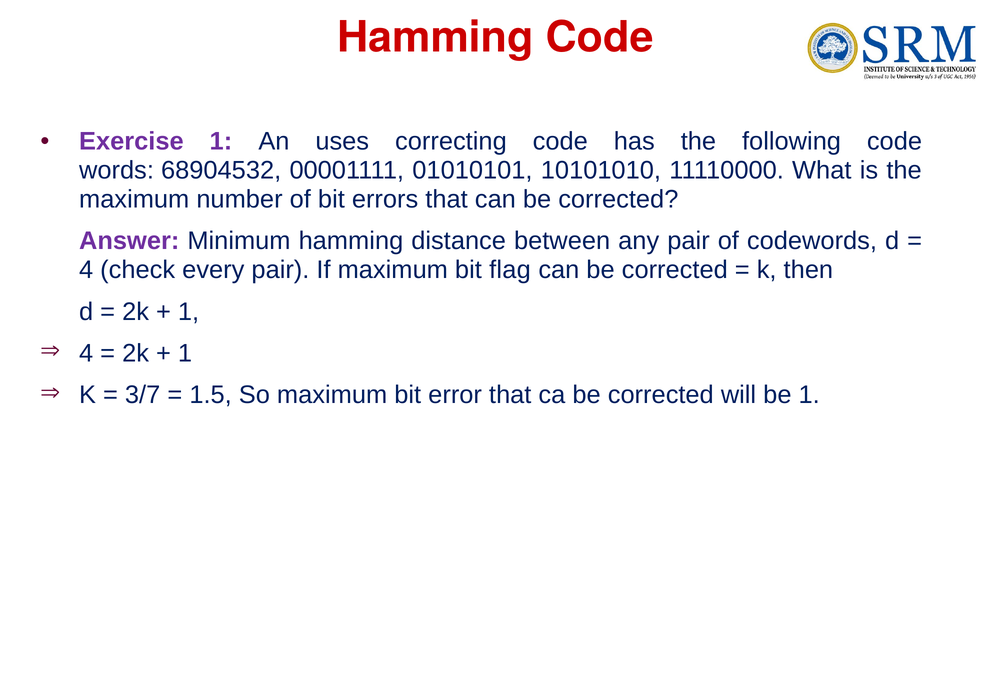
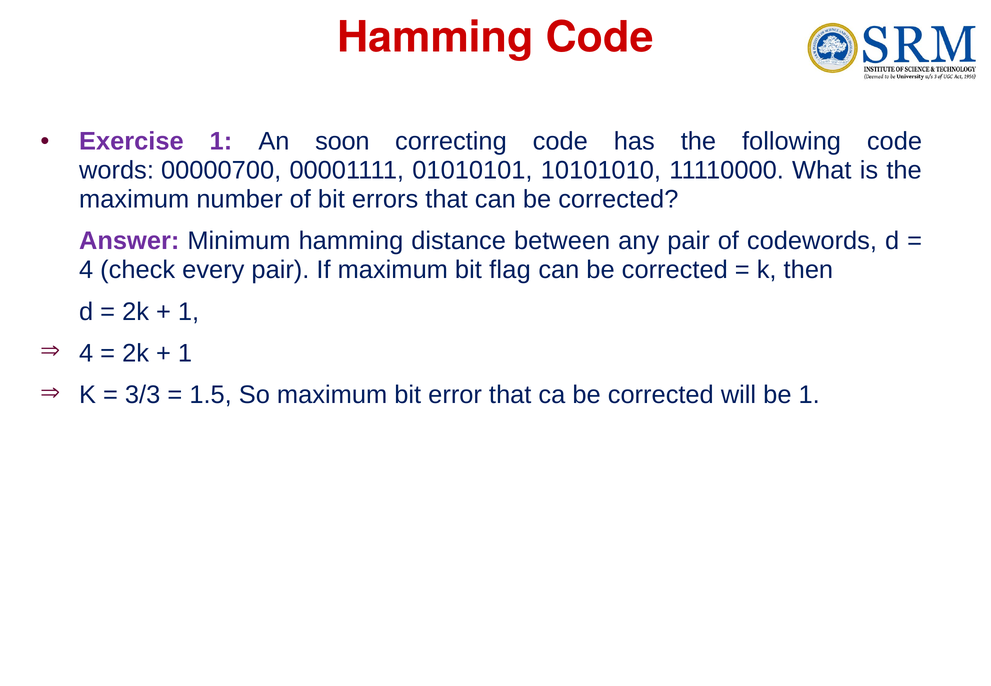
uses: uses -> soon (342, 141)
68904532: 68904532 -> 00000700 (221, 170)
3/7: 3/7 -> 3/3 (143, 395)
